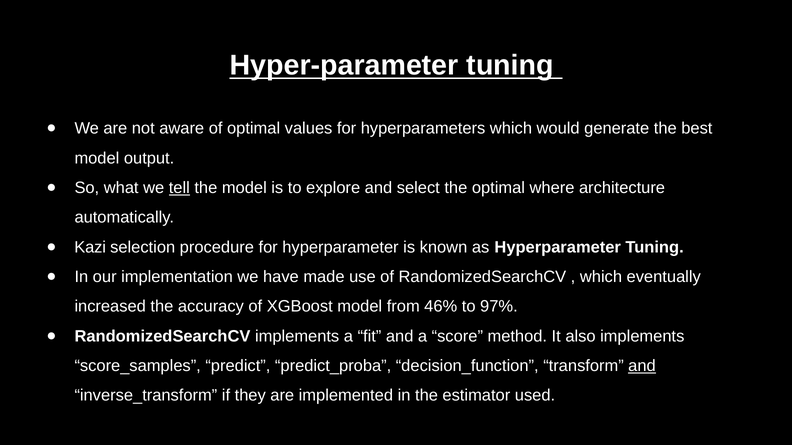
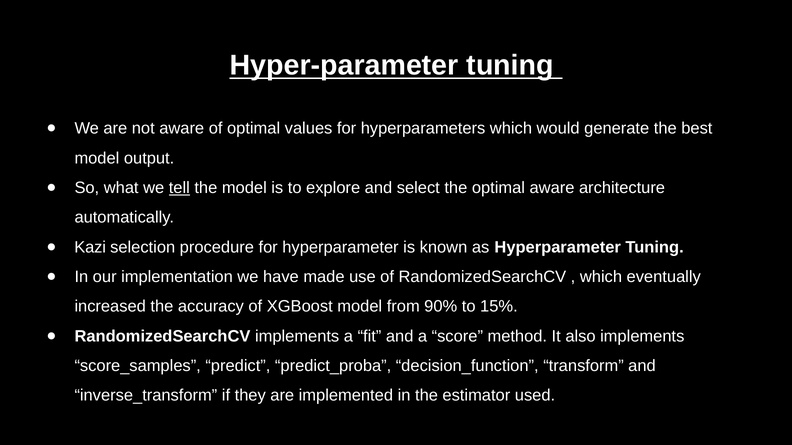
optimal where: where -> aware (552, 188)
46%: 46% -> 90% (441, 307)
97%: 97% -> 15% (499, 307)
and underline: present -> none (642, 366)
